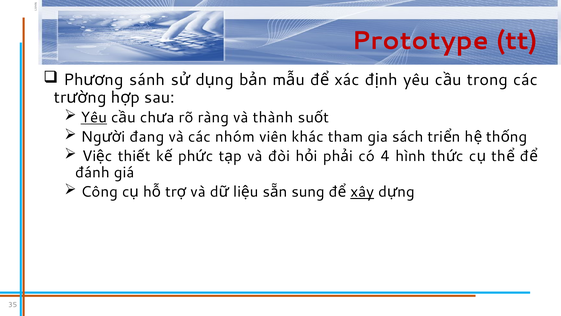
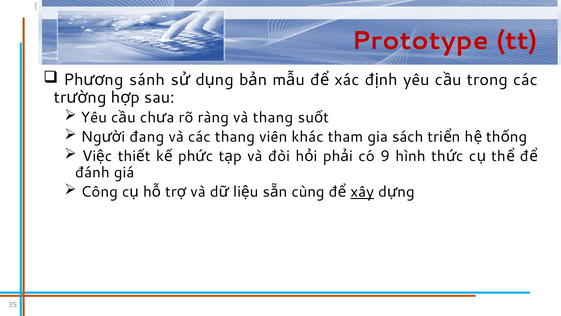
Yêu underline: present -> none (94, 117)
và thành: thành -> thang (273, 117)
các nhóm: nhóm -> thang (235, 137)
4: 4 -> 9 (385, 156)
sung: sung -> cùng (308, 192)
